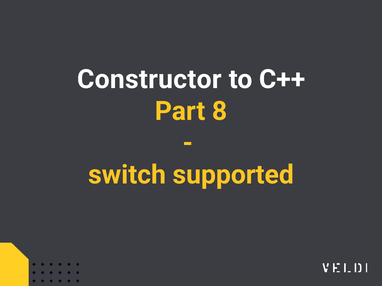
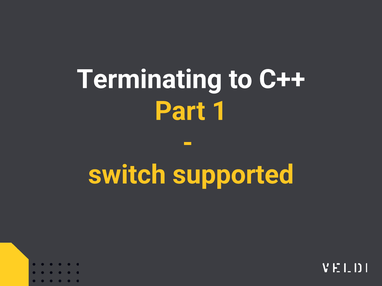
Constructor: Constructor -> Terminating (149, 79)
8: 8 -> 1 (219, 111)
